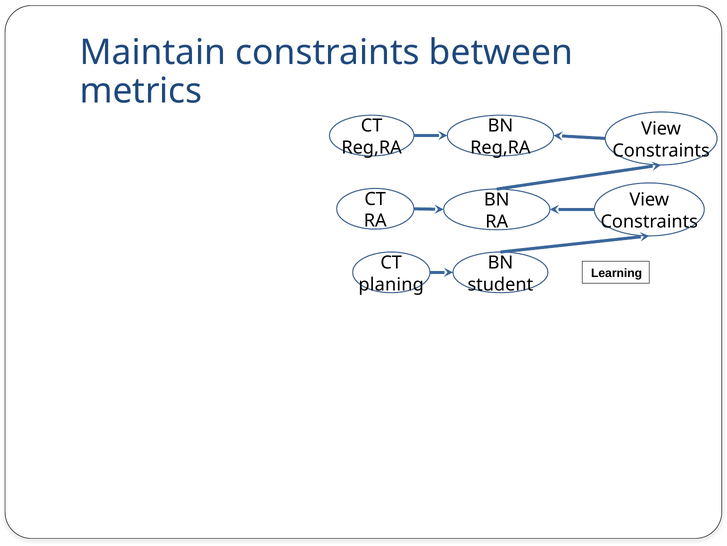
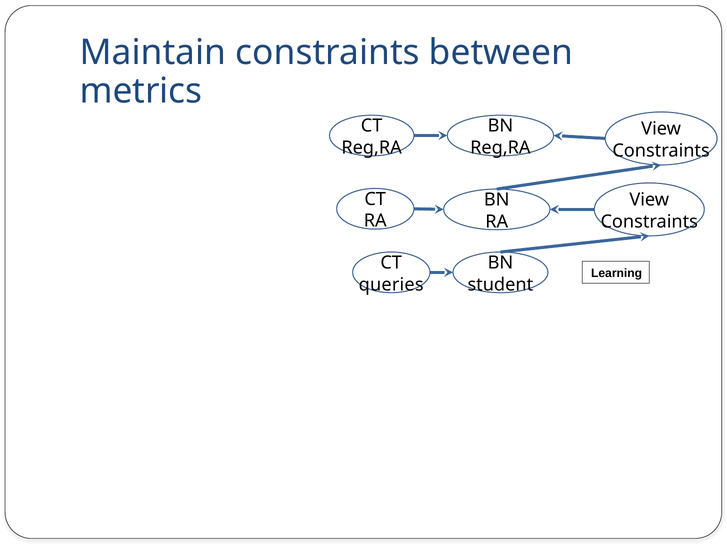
planing: planing -> queries (391, 284)
